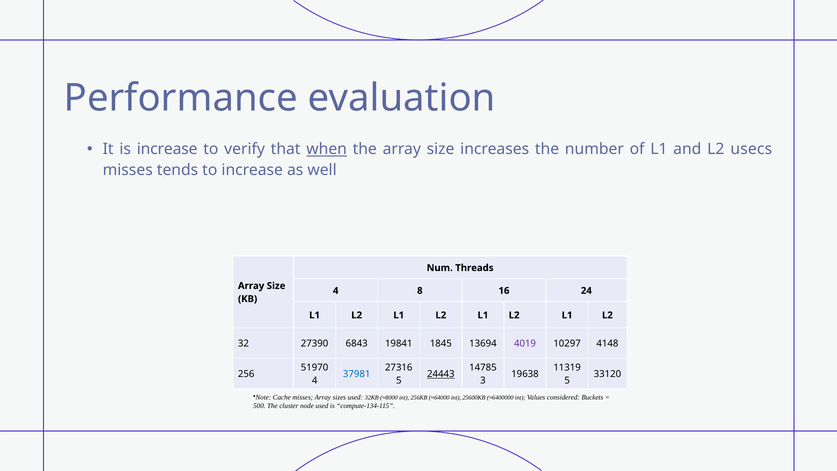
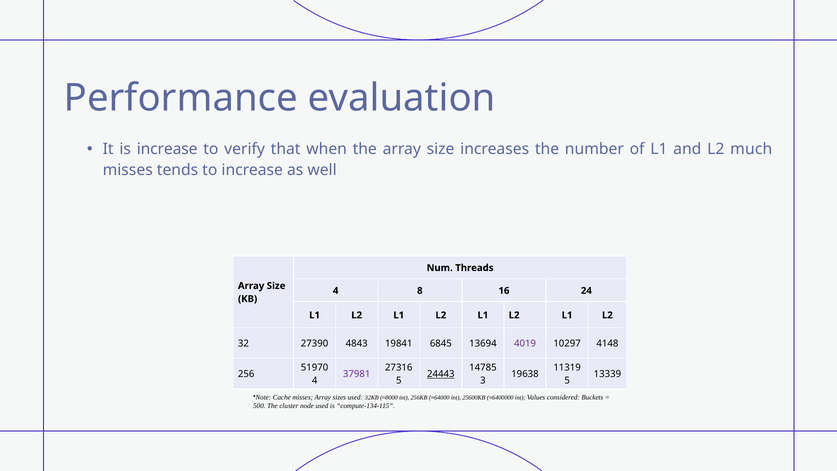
when underline: present -> none (327, 149)
usecs: usecs -> much (751, 149)
6843: 6843 -> 4843 (357, 343)
1845: 1845 -> 6845 (441, 343)
37981 colour: blue -> purple (357, 374)
33120: 33120 -> 13339 (607, 374)
